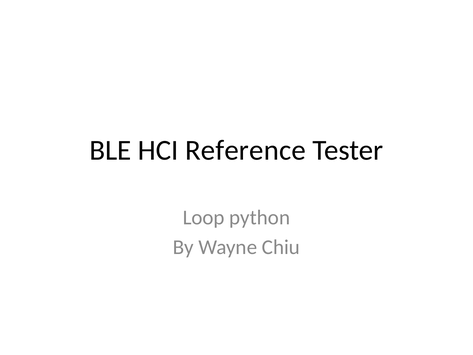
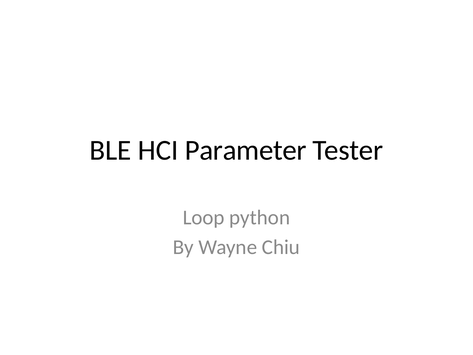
Reference: Reference -> Parameter (246, 150)
